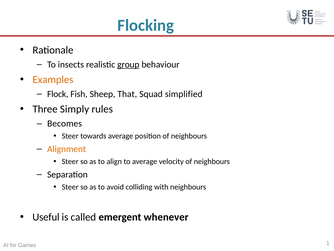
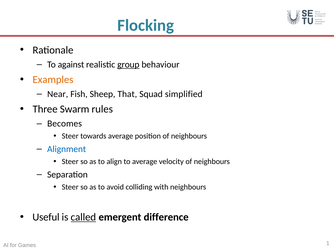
insects: insects -> against (71, 64)
Flock: Flock -> Near (58, 94)
Simply: Simply -> Swarm (75, 109)
Alignment colour: orange -> blue (67, 149)
called underline: none -> present (83, 217)
whenever: whenever -> difference (166, 217)
